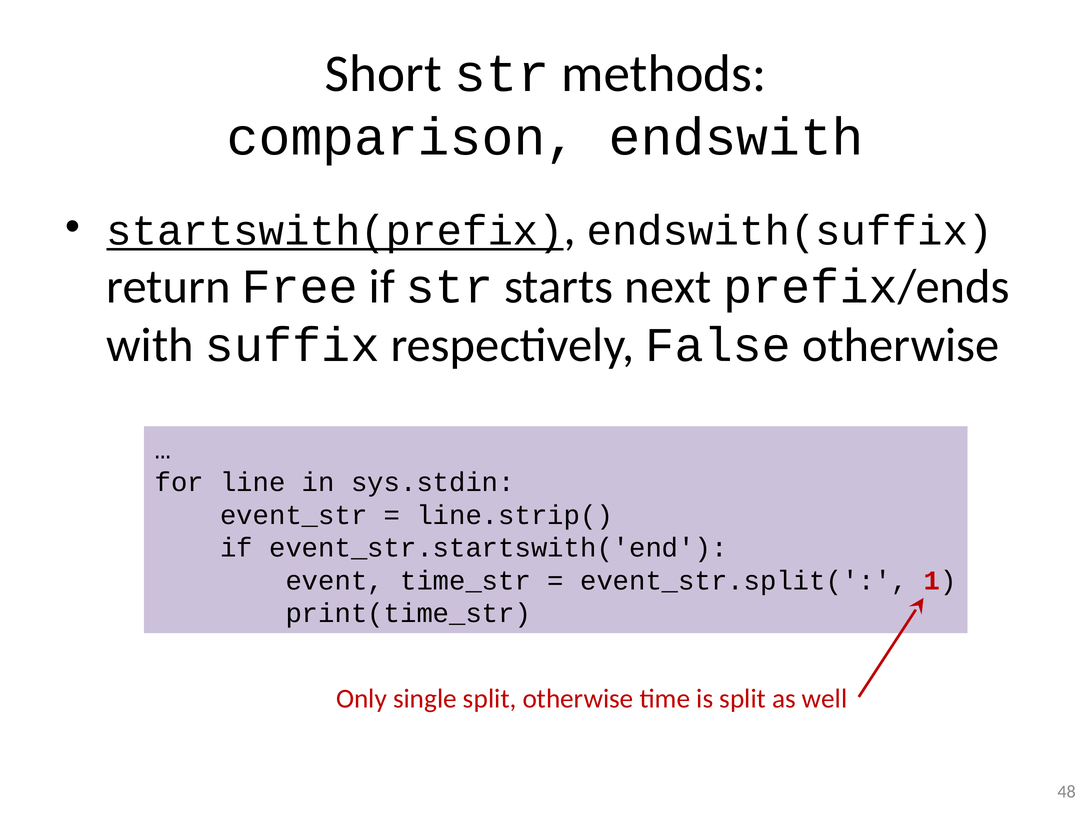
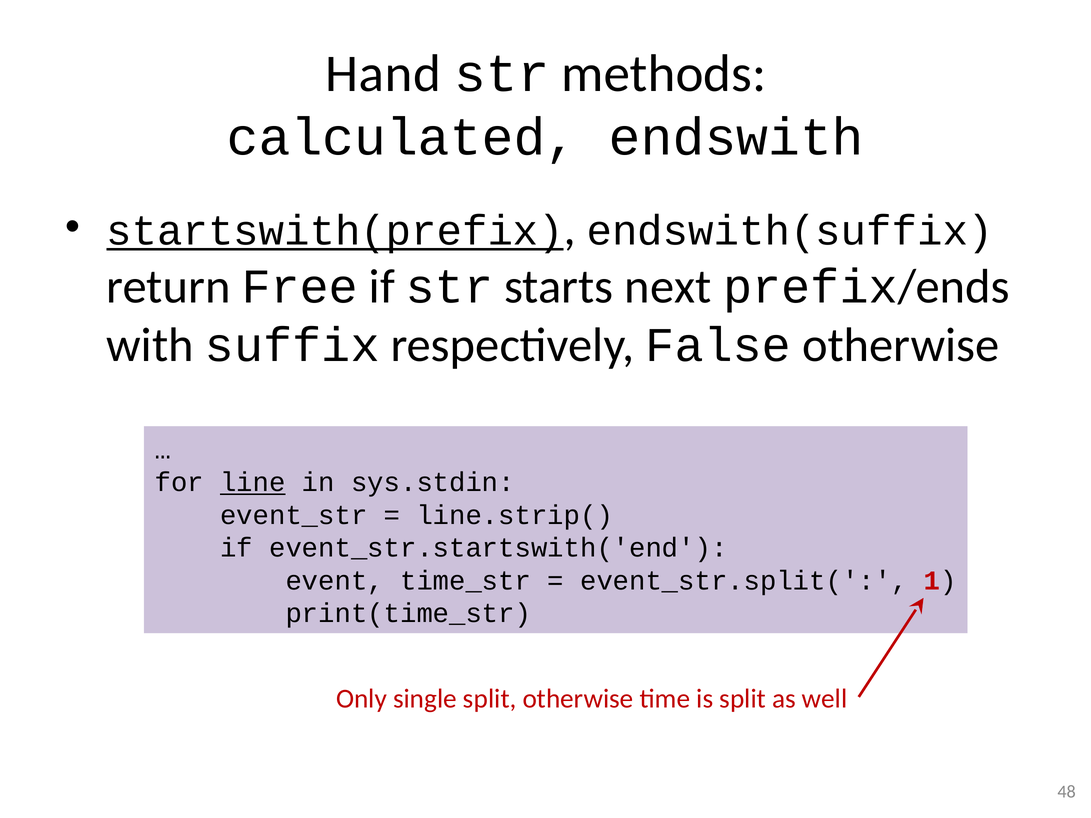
Short: Short -> Hand (383, 74)
comparison: comparison -> calculated (402, 137)
line underline: none -> present (253, 483)
